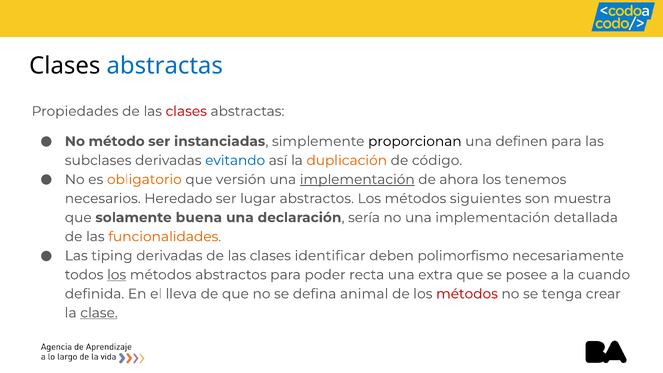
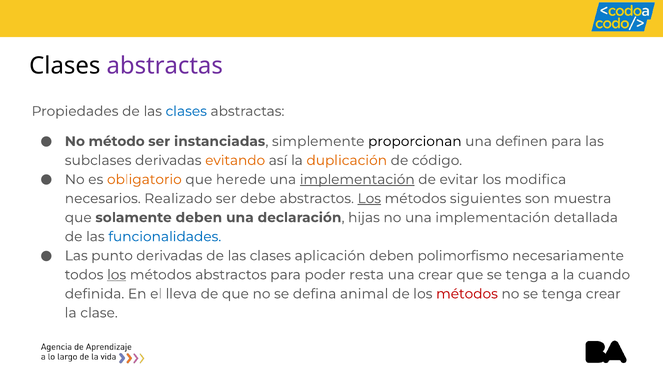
abstractas colour: blue -> purple (165, 66)
clases colour: red -> blue (186, 111)
evitando colour: blue -> orange (235, 160)
versión: versión -> herede (241, 179)
ahora: ahora -> evitar (459, 179)
tenemos: tenemos -> modifica (535, 179)
Heredado: Heredado -> Realizado (178, 199)
lugar: lugar -> debe (258, 199)
Los underline: none -> present (369, 199)
solamente buena: buena -> deben (199, 218)
sería: sería -> hijas (364, 218)
funcionalidades colour: orange -> blue (165, 237)
tiping: tiping -> punto (112, 256)
identificar: identificar -> aplicación (330, 256)
recta: recta -> resta (367, 275)
una extra: extra -> crear (435, 275)
que se posee: posee -> tenga (526, 275)
clase underline: present -> none (99, 313)
